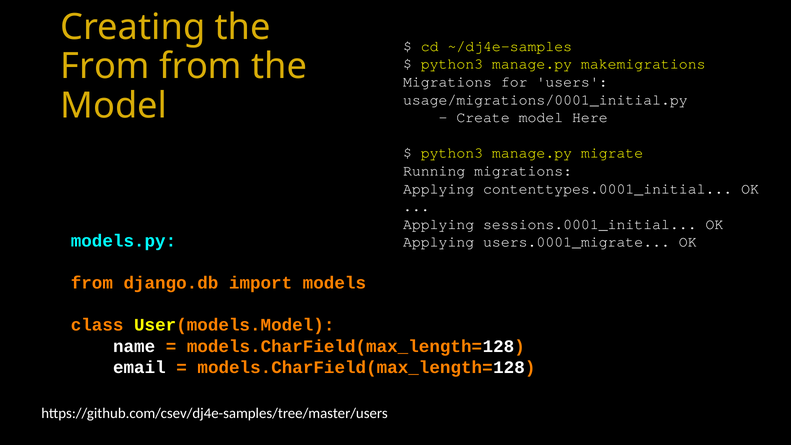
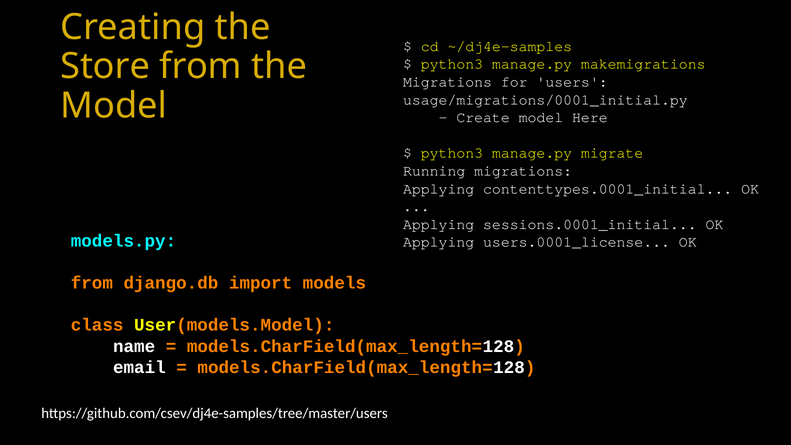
From: From -> Store (105, 66)
users.0001_migrate: users.0001_migrate -> users.0001_license (577, 242)
